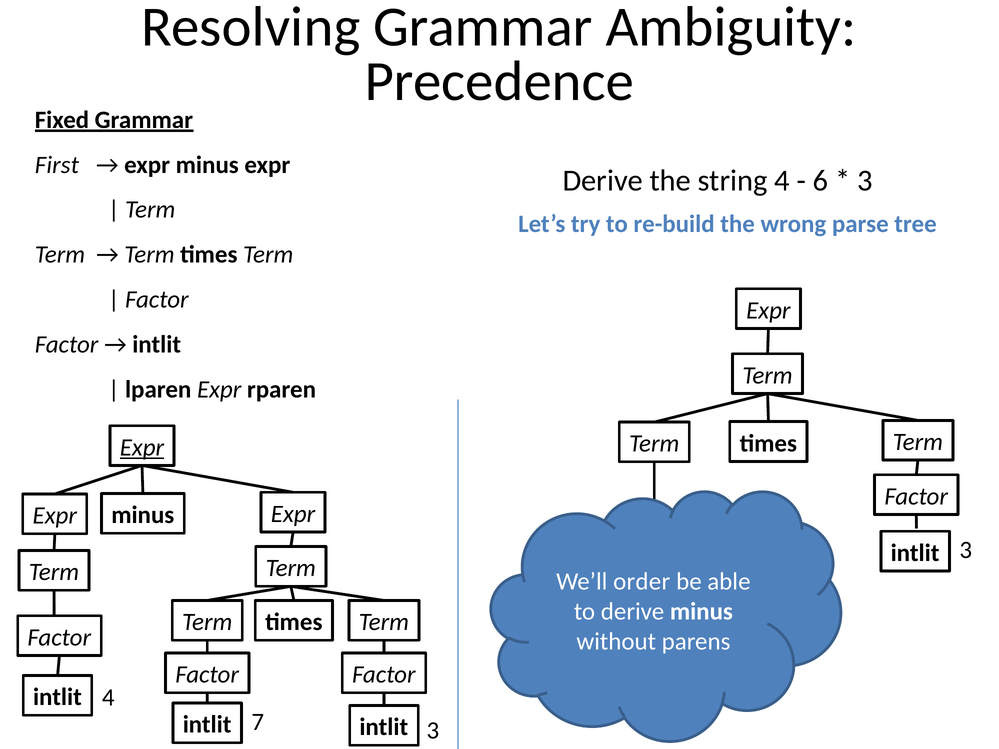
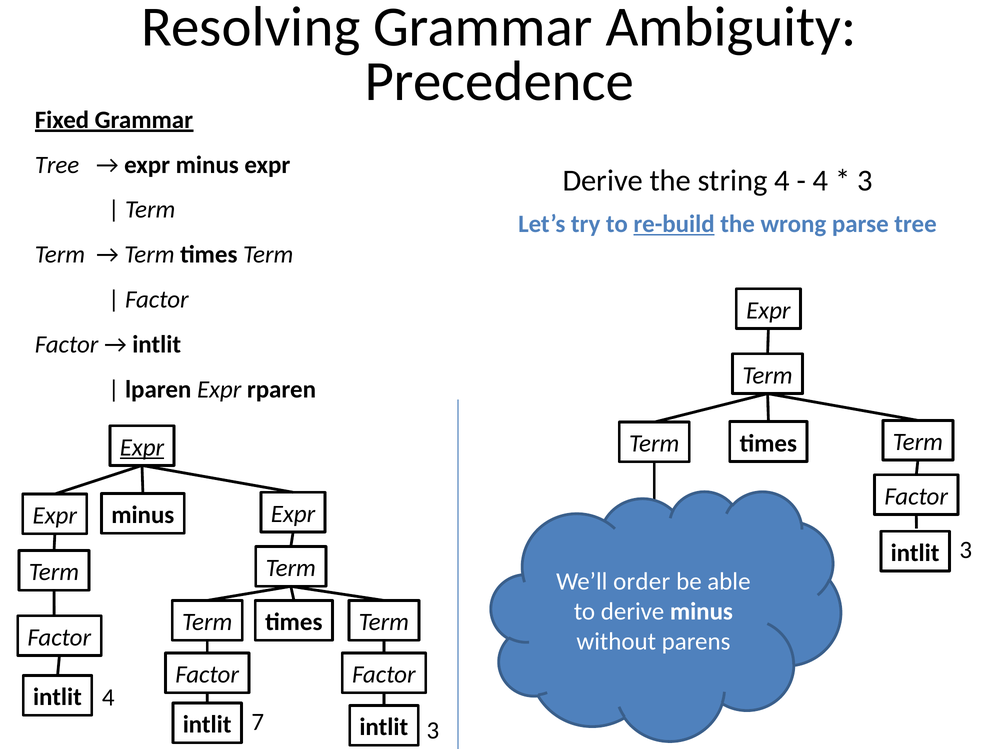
First: First -> Tree (57, 165)
6: 6 -> 4 (821, 181)
re-build underline: none -> present (674, 224)
